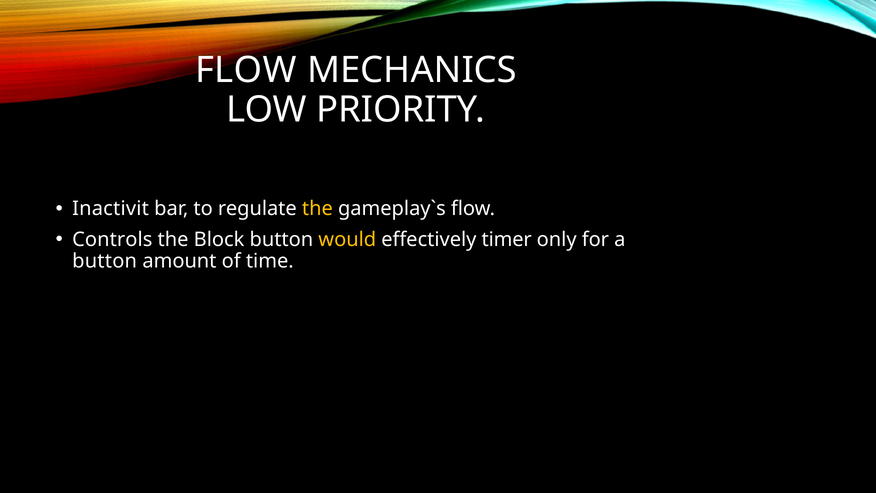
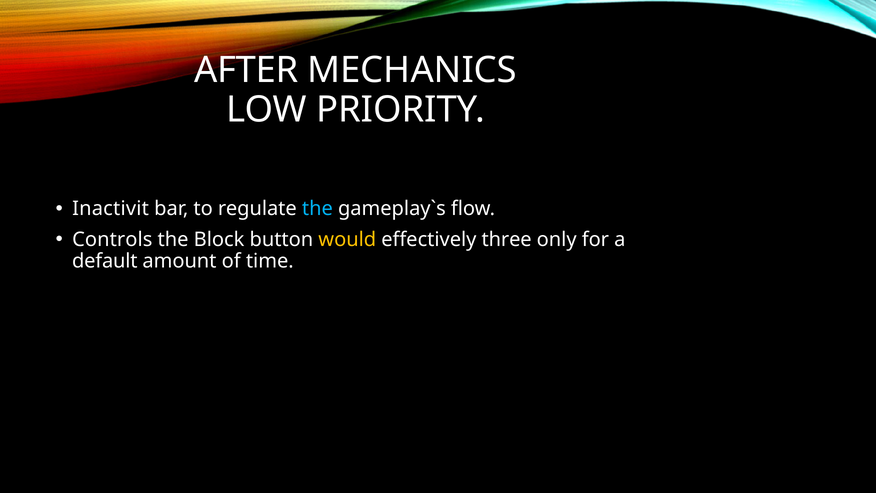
FLOW: FLOW -> AFTER (246, 70)
the colour: yellow -> light blue (317, 209)
timer: timer -> three (507, 239)
button: button -> default (105, 261)
